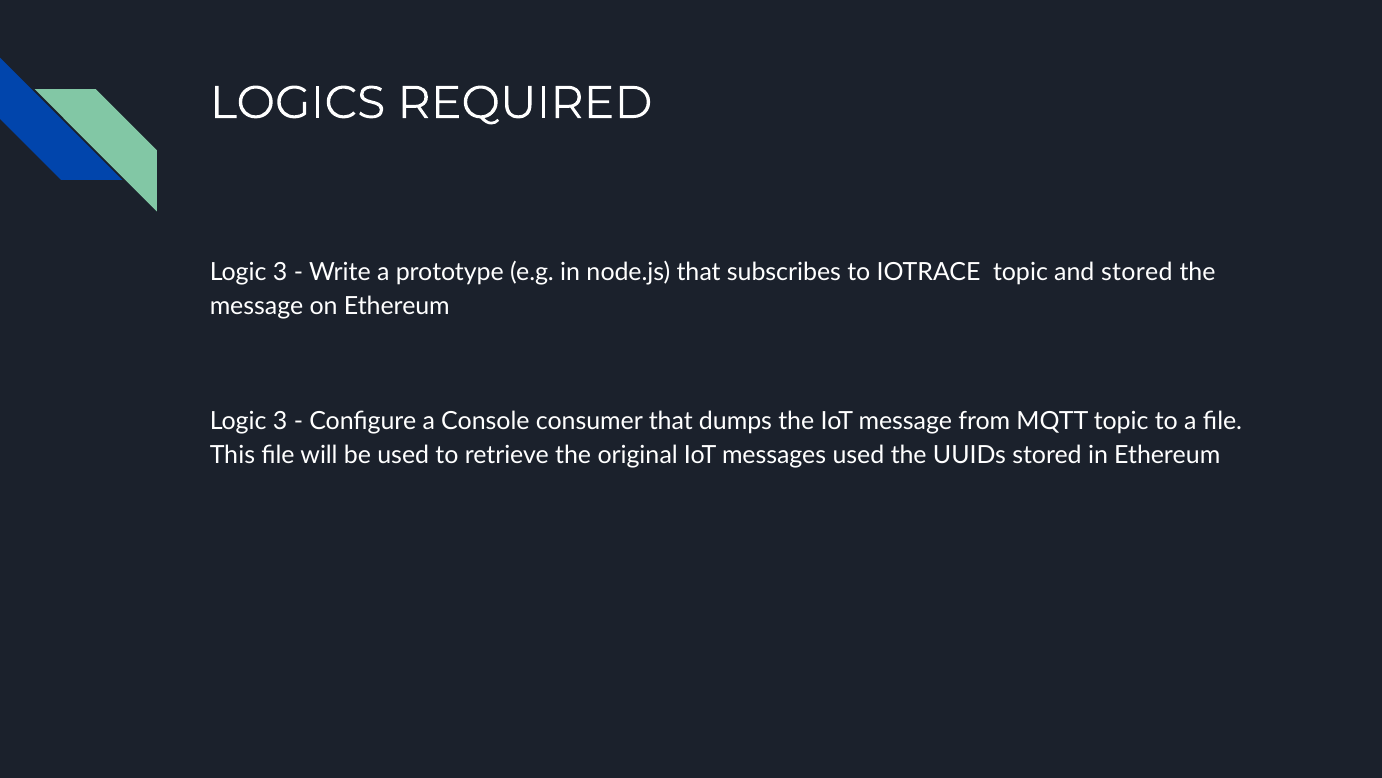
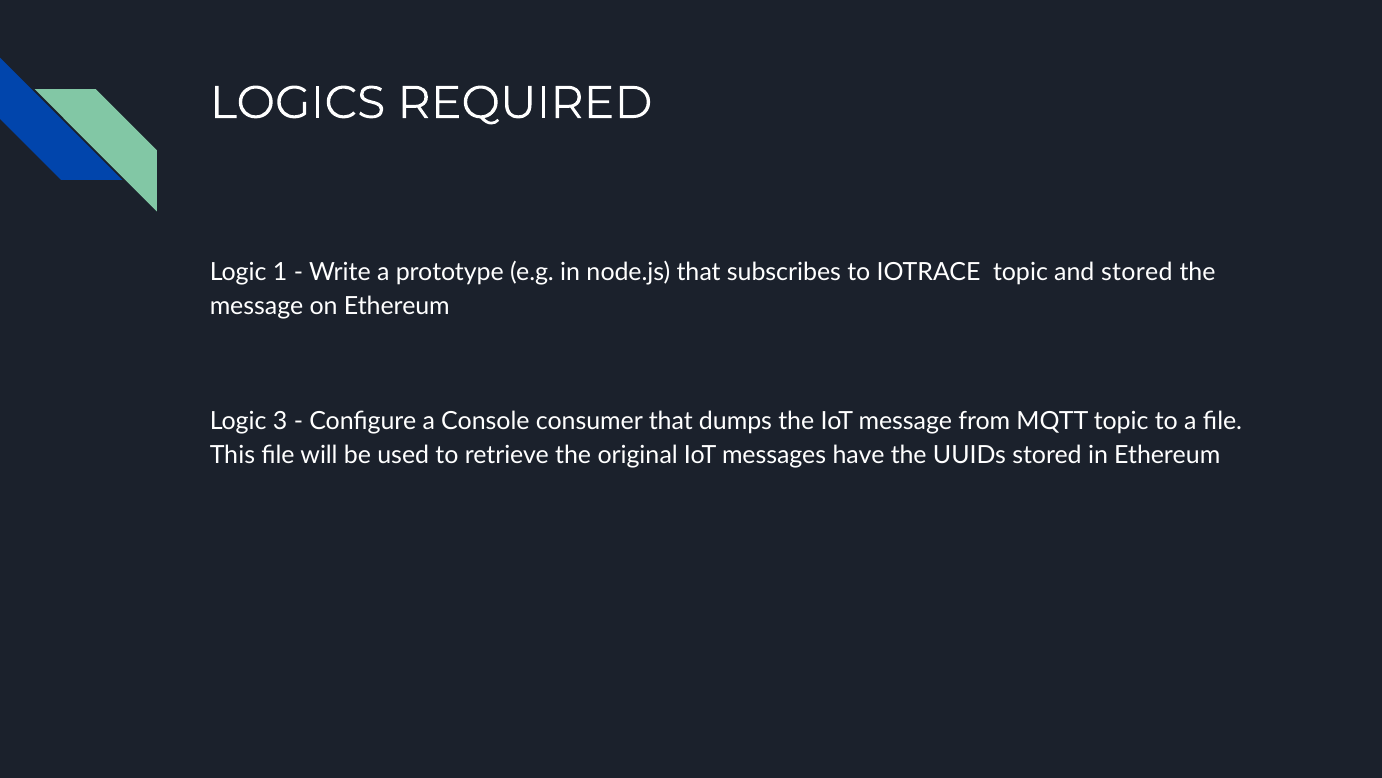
3: 3 -> 1 (280, 272)
messages used: used -> have (859, 455)
